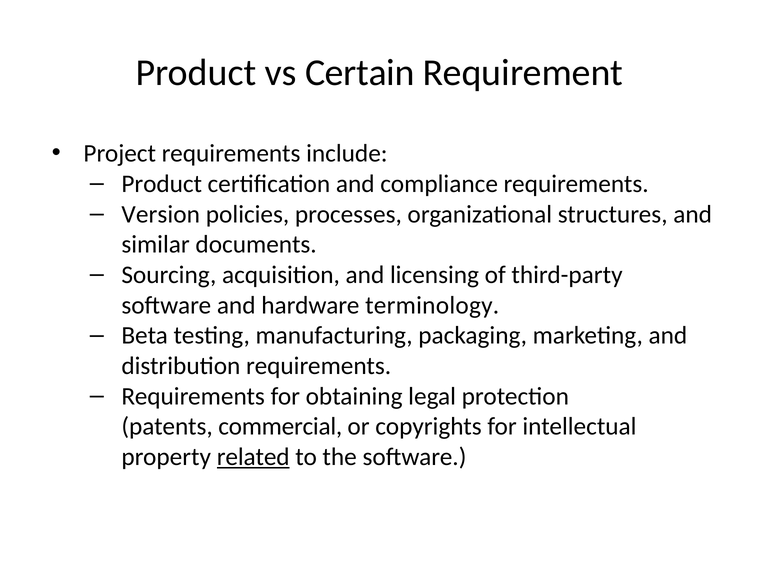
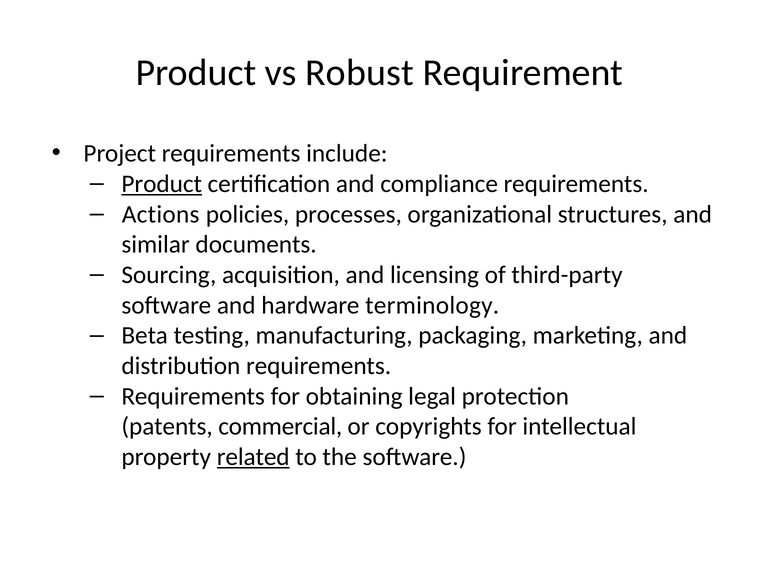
Certain: Certain -> Robust (360, 73)
Product underline: none -> present (162, 184)
Version: Version -> Actions (161, 214)
